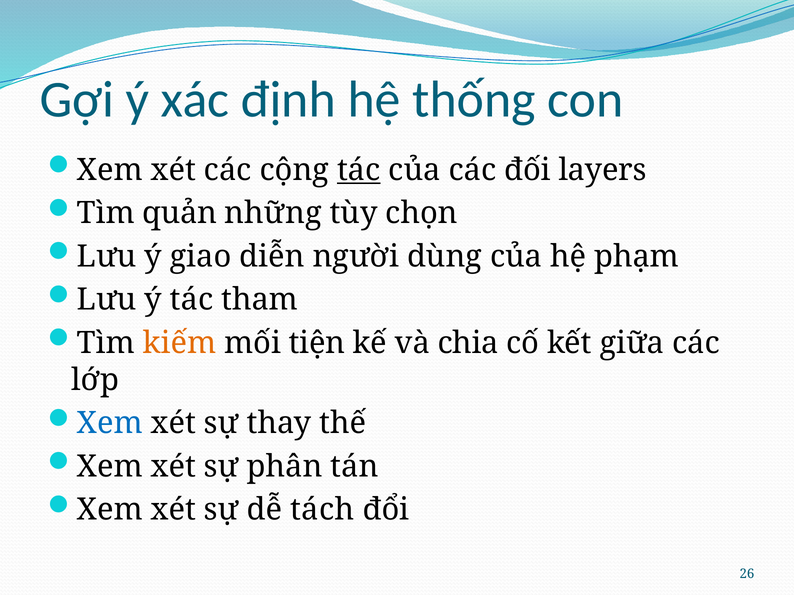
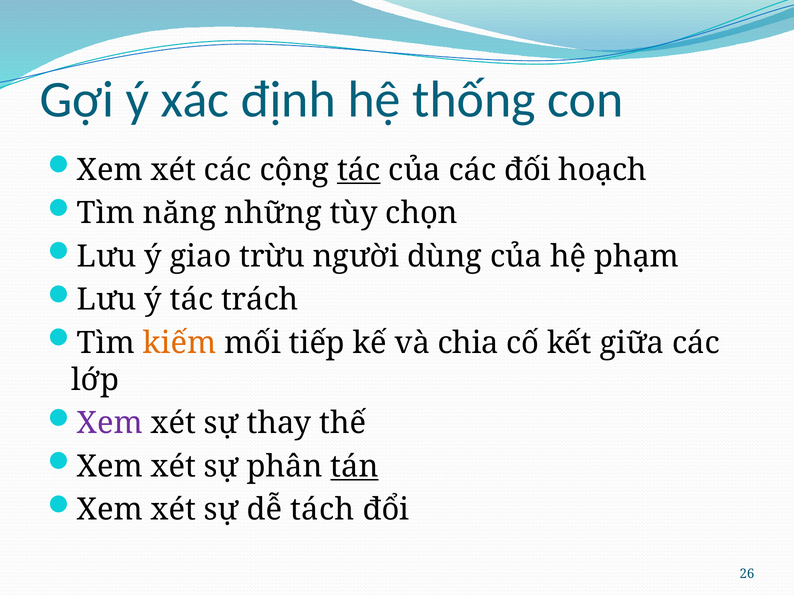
layers: layers -> hoạch (603, 170)
quản: quản -> năng (179, 213)
diễn: diễn -> trừu (272, 257)
tham: tham -> trách (260, 300)
tiện: tiện -> tiếp (317, 343)
Xem colour: blue -> purple (110, 424)
tán underline: none -> present (354, 467)
